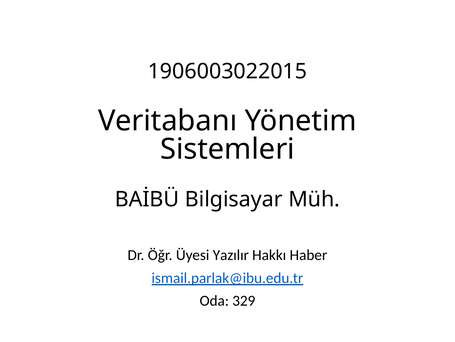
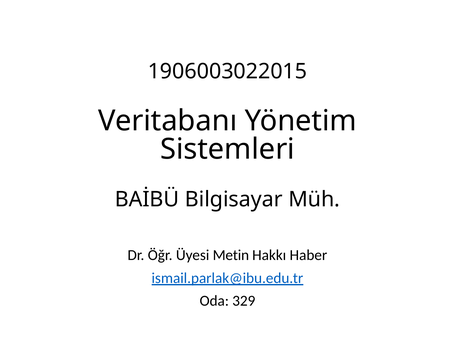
Yazılır: Yazılır -> Metin (231, 255)
